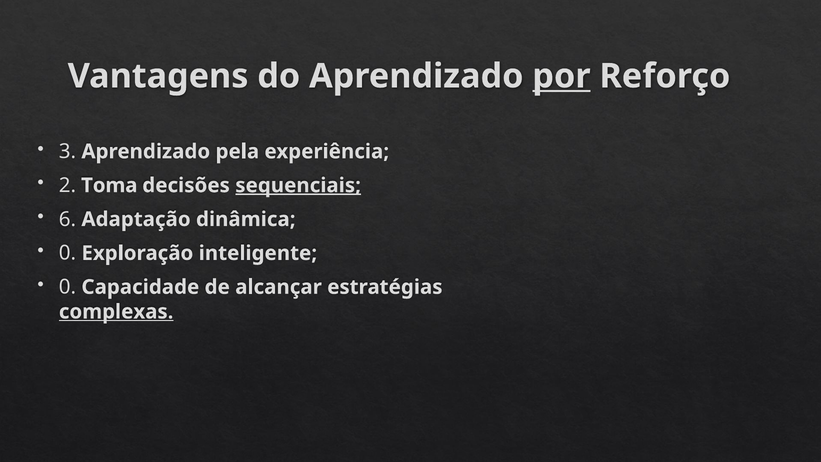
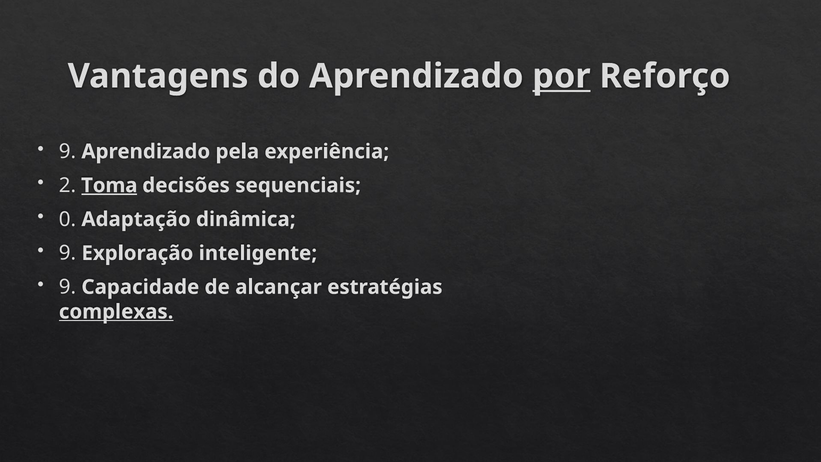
3: 3 -> 9 (67, 151)
Toma underline: none -> present (109, 185)
sequenciais underline: present -> none (298, 185)
6: 6 -> 0 (67, 219)
0: 0 -> 9 (67, 253)
0: 0 -> 9 (67, 287)
